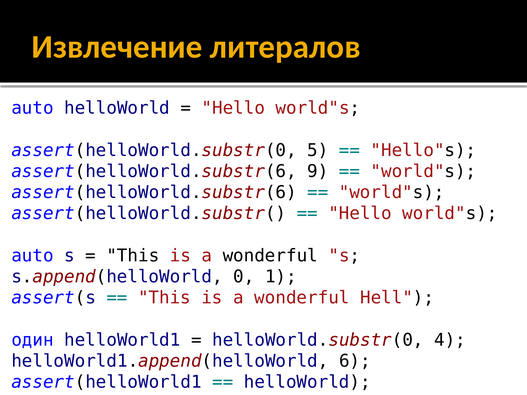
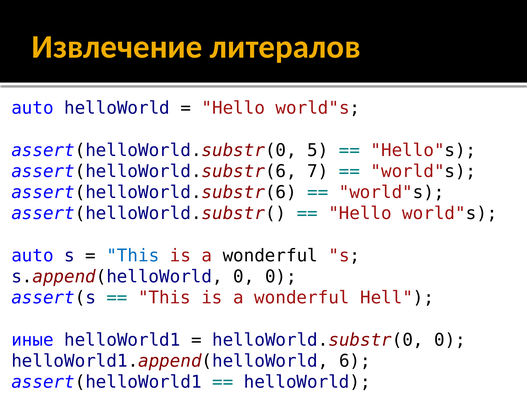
9: 9 -> 7 (318, 171)
This colour: black -> blue (133, 256)
0 1: 1 -> 0 (281, 277)
один: один -> иные (33, 340)
helloWorld.substr(0 4: 4 -> 0 (450, 340)
